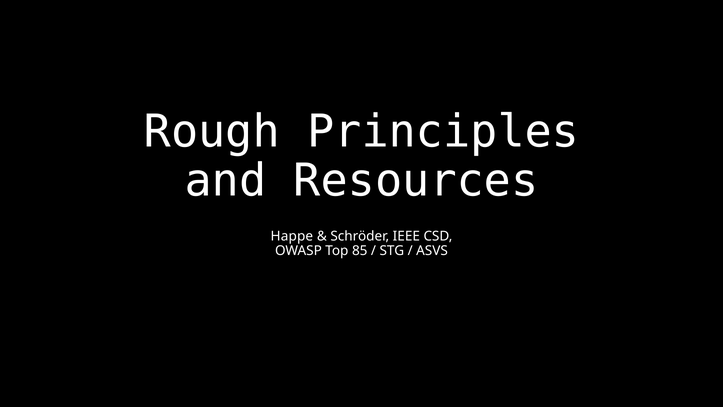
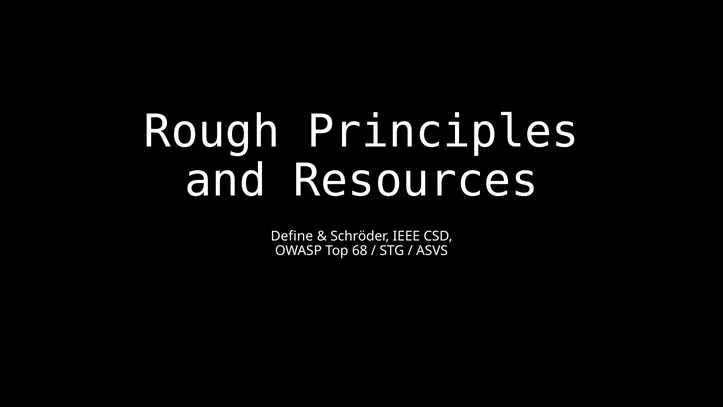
Happe: Happe -> Define (292, 236)
85: 85 -> 68 (360, 251)
